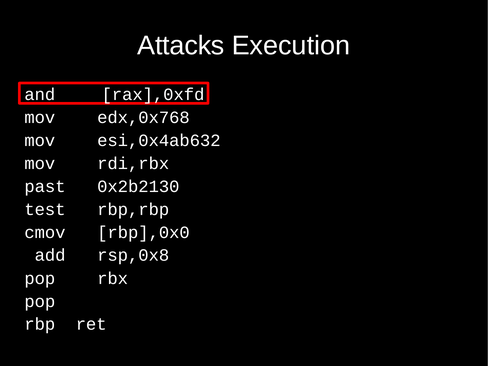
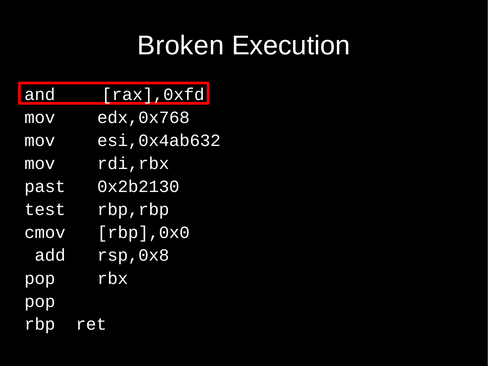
Attacks: Attacks -> Broken (181, 46)
